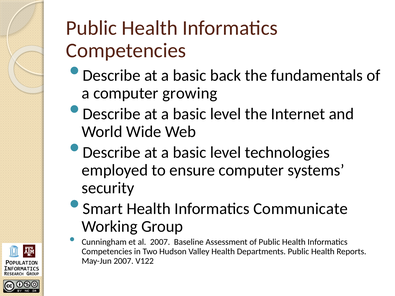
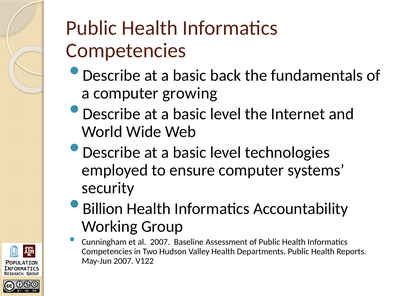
Smart: Smart -> Billion (103, 209)
Communicate: Communicate -> Accountability (301, 209)
